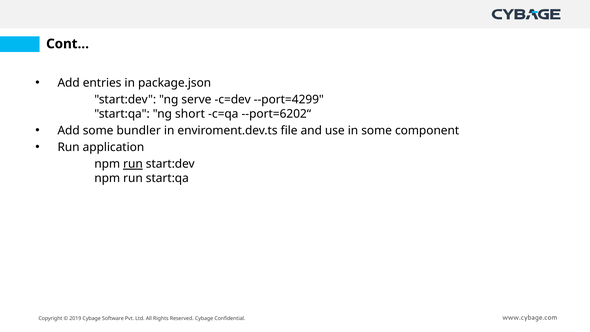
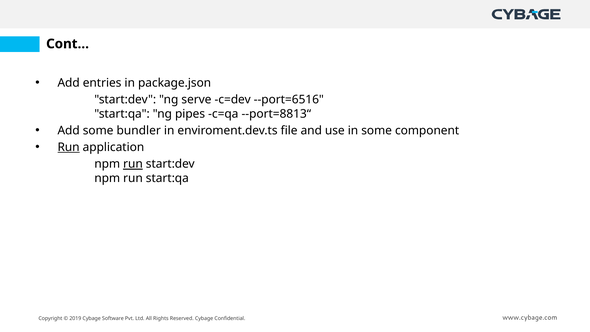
--port=4299: --port=4299 -> --port=6516 (289, 100)
short: short -> pipes (190, 114)
--port=6202“: --port=6202“ -> --port=8813“ (276, 114)
Run underline: none -> present (69, 147)
